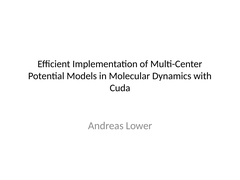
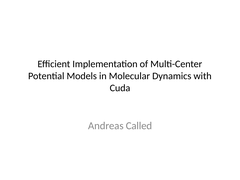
Lower: Lower -> Called (139, 126)
